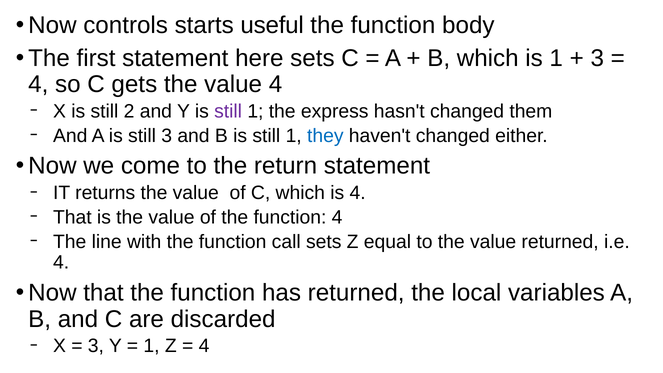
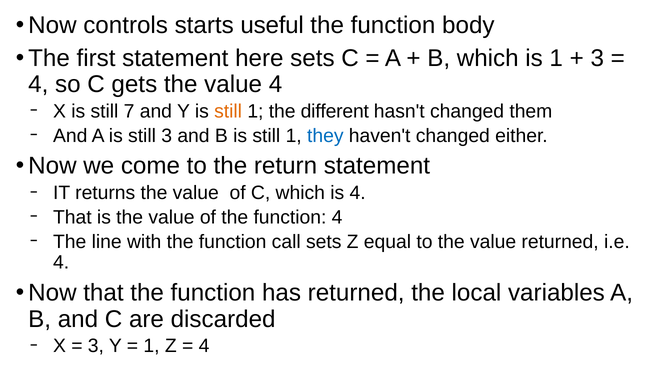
2: 2 -> 7 (129, 111)
still colour: purple -> orange (228, 111)
express: express -> different (335, 111)
